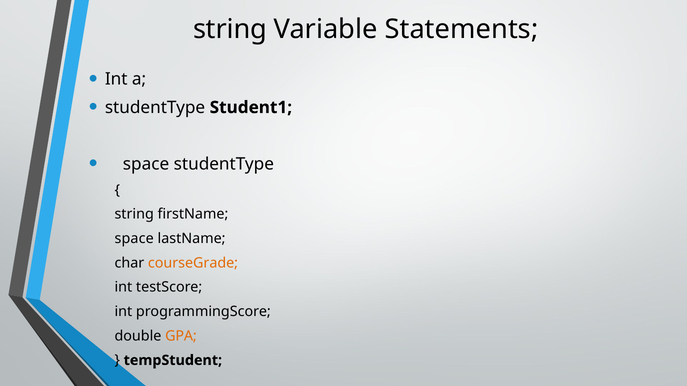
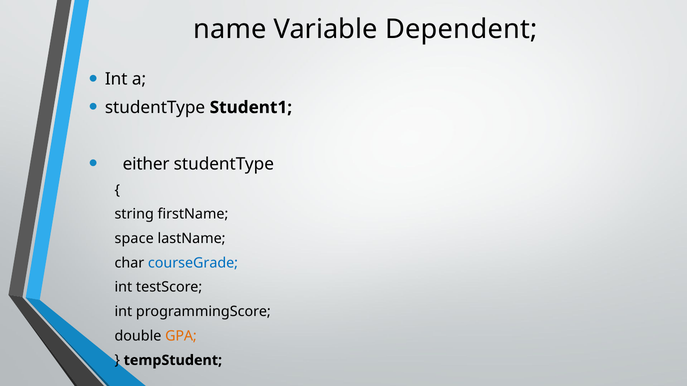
string: string -> name (230, 29)
Statements: Statements -> Dependent (461, 29)
space: space -> either (146, 164)
courseGrade colour: orange -> blue (193, 263)
